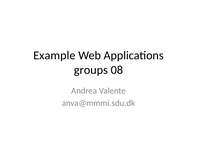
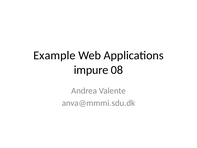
groups: groups -> impure (91, 70)
